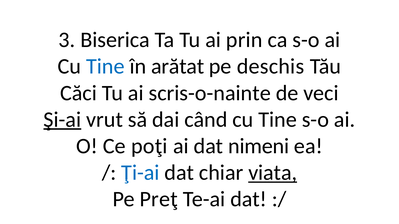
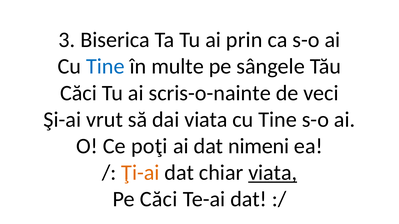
arătat: arătat -> multe (178, 67)
deschis: deschis -> sângele (271, 67)
Şi-ai underline: present -> none (62, 120)
dai când: când -> viata (206, 120)
Ţi-ai colour: blue -> orange (140, 173)
Pe Preţ: Preţ -> Căci (159, 200)
